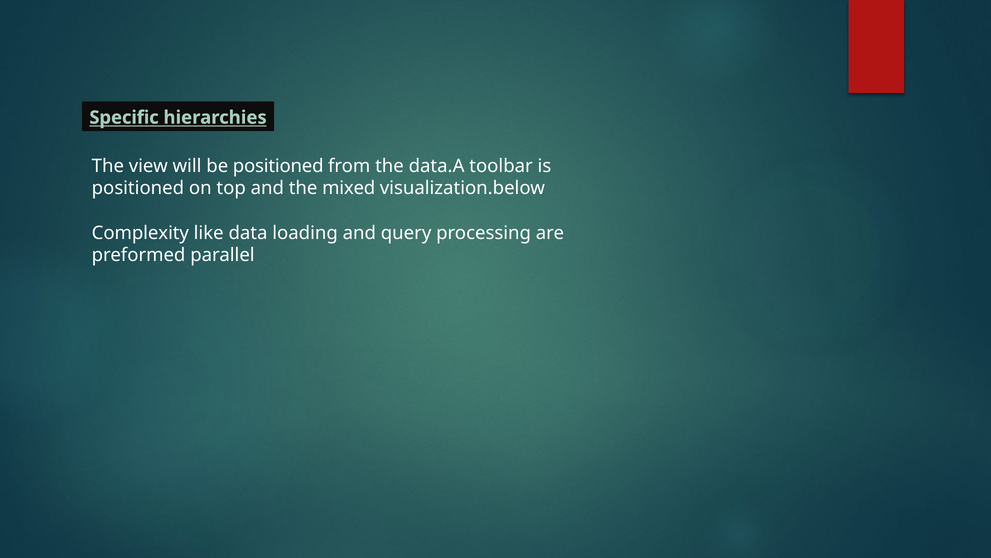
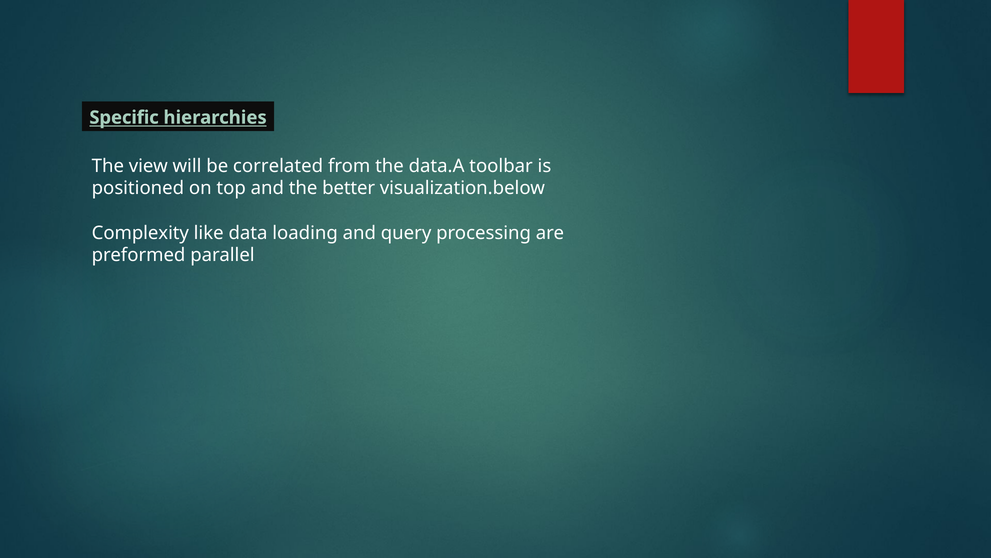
be positioned: positioned -> correlated (278, 166)
mixed: mixed -> better (349, 188)
